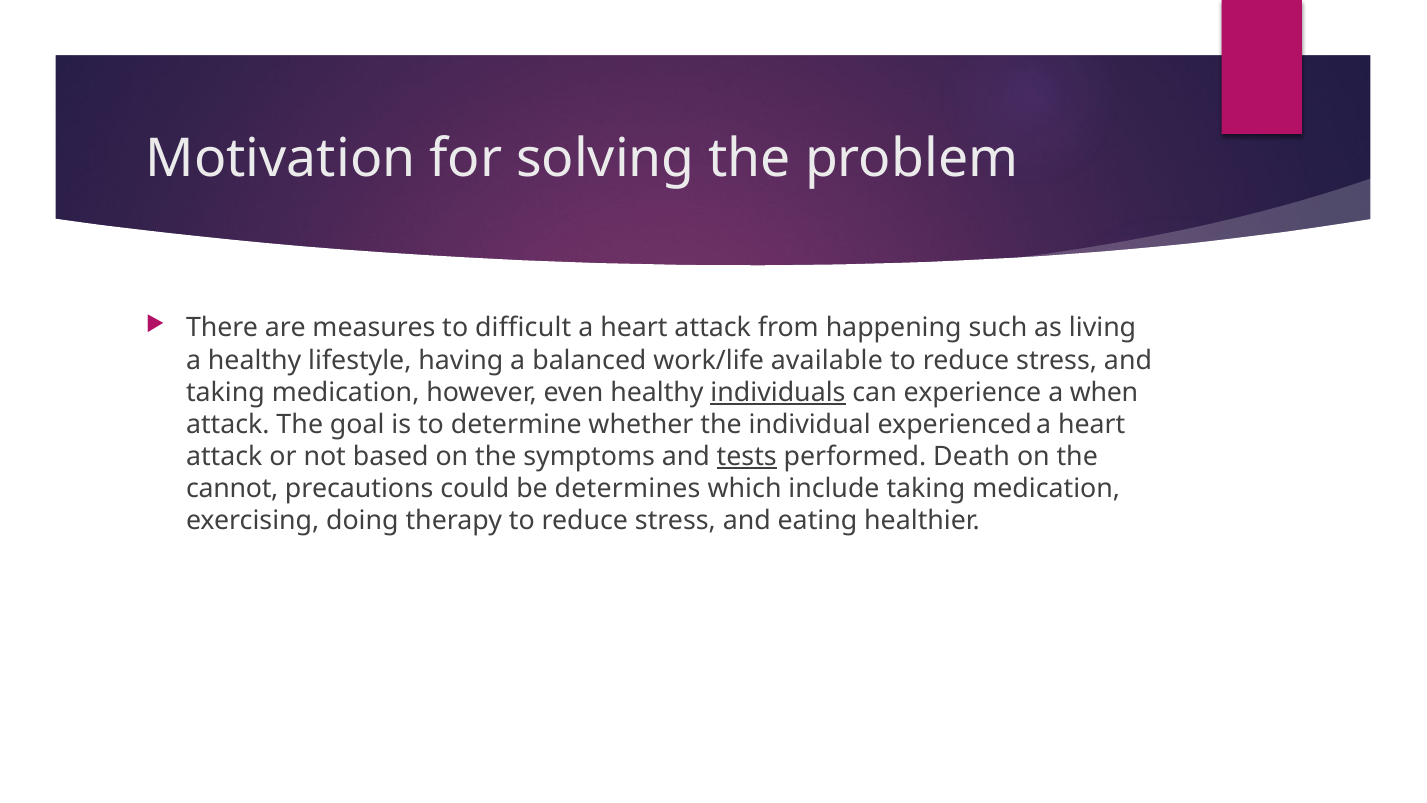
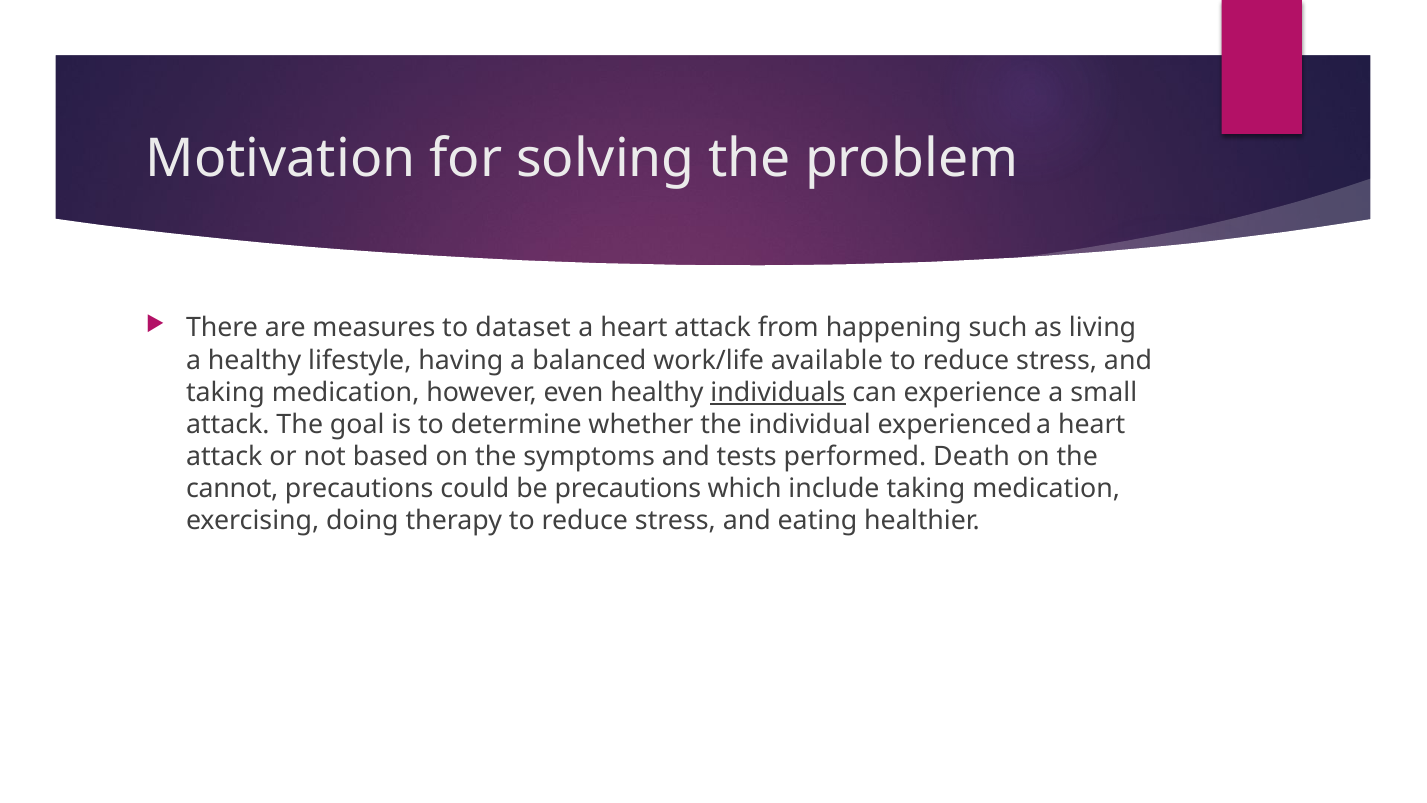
difficult: difficult -> dataset (523, 328)
when: when -> small (1104, 392)
tests underline: present -> none (747, 456)
be determines: determines -> precautions (628, 489)
